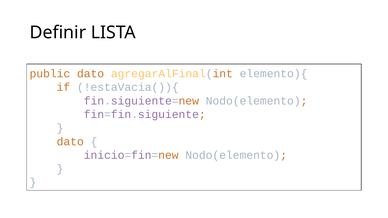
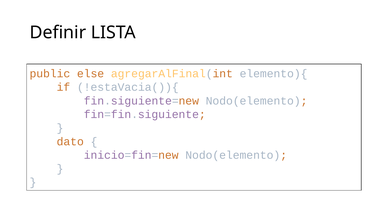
public dato: dato -> else (91, 74)
